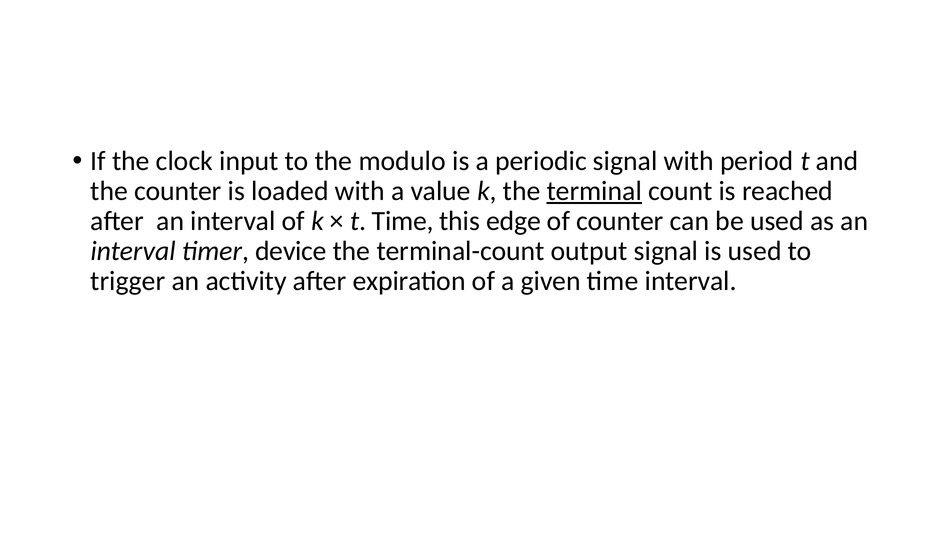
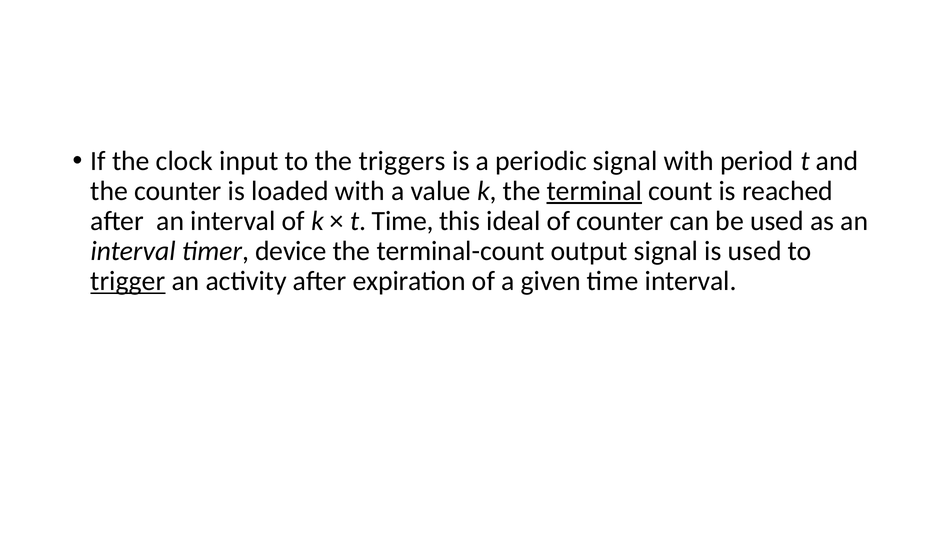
modulo: modulo -> triggers (402, 161)
edge: edge -> ideal (513, 221)
trigger underline: none -> present (128, 281)
